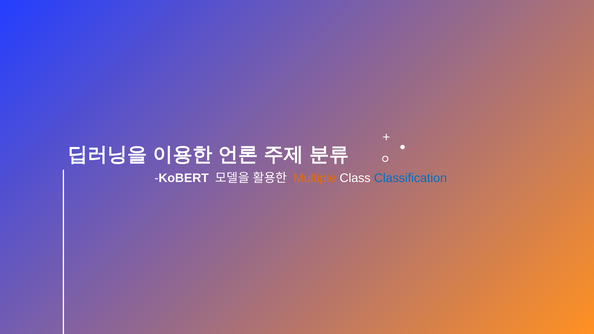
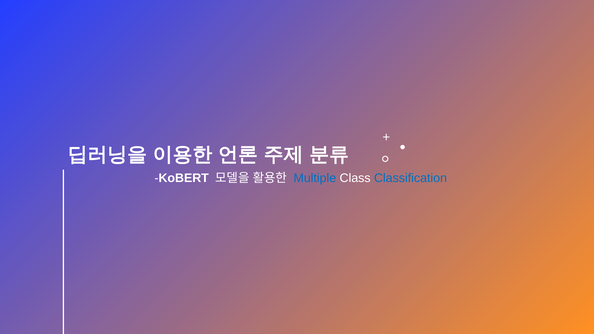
Multiple colour: orange -> blue (315, 178)
